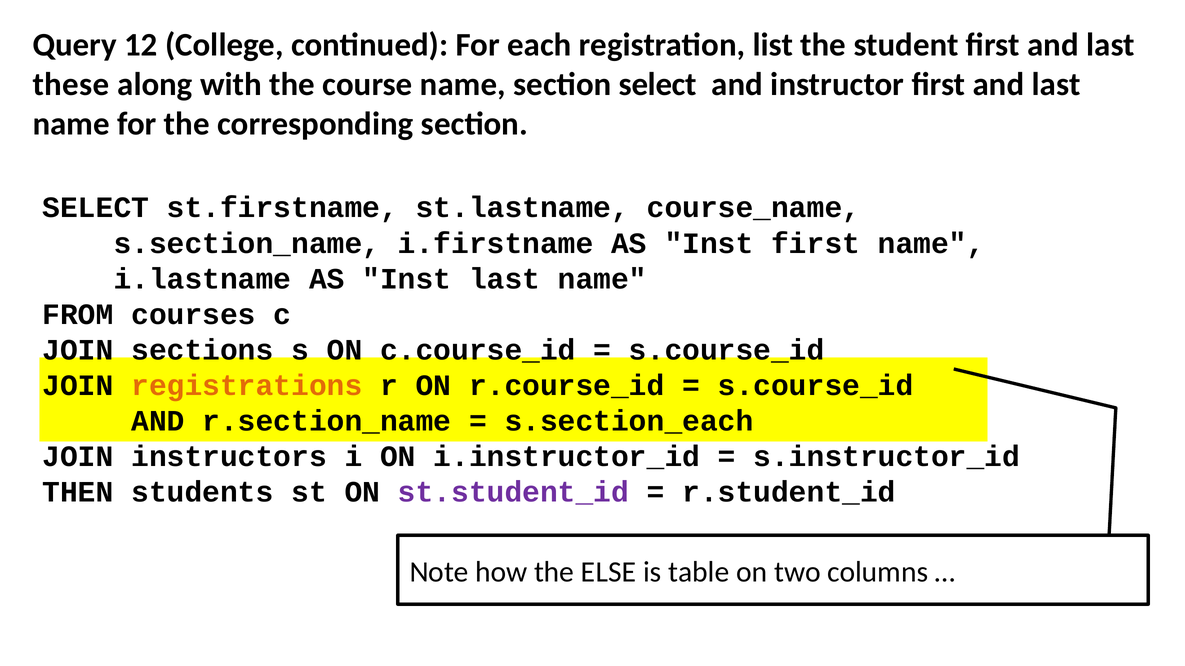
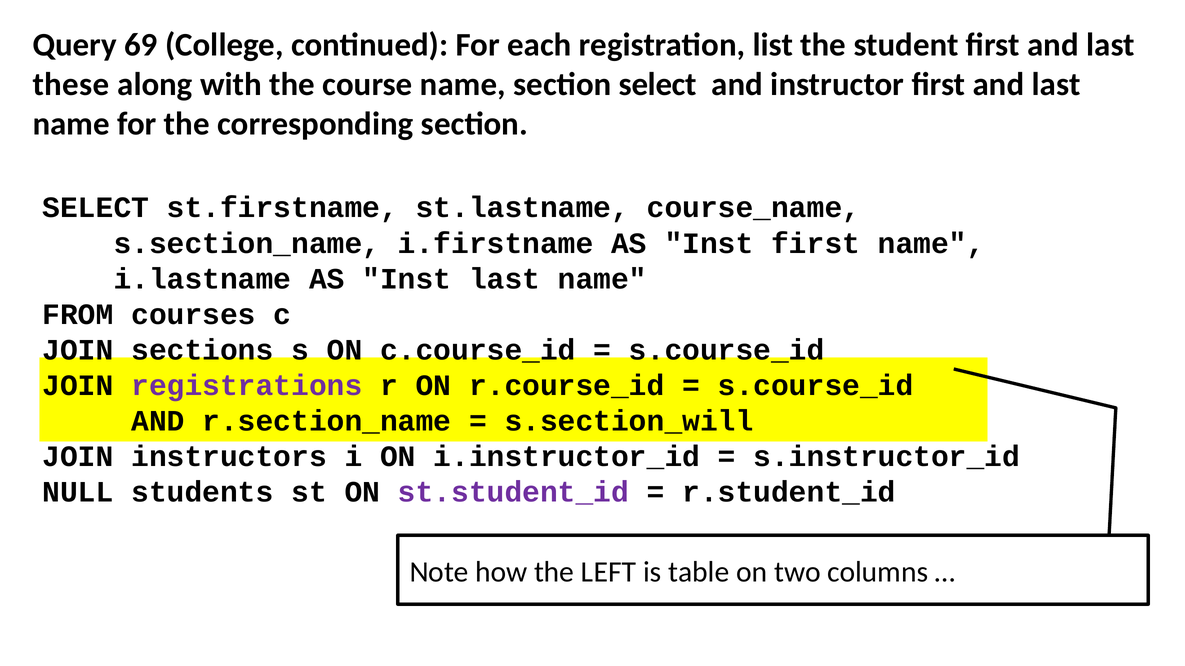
12: 12 -> 69 (141, 45)
registrations colour: orange -> purple (247, 386)
s.section_each: s.section_each -> s.section_will (629, 421)
THEN: THEN -> NULL (78, 492)
ELSE: ELSE -> LEFT (609, 572)
